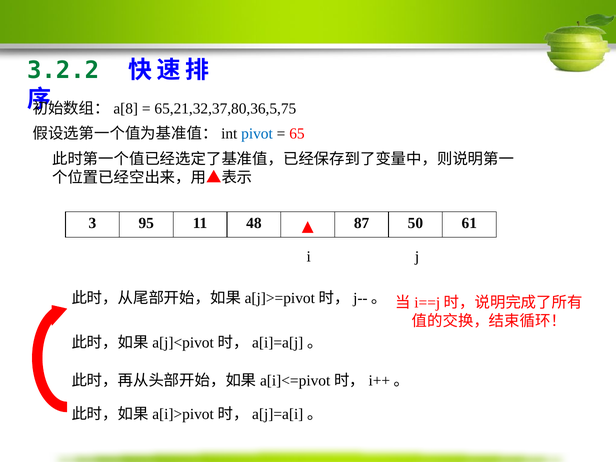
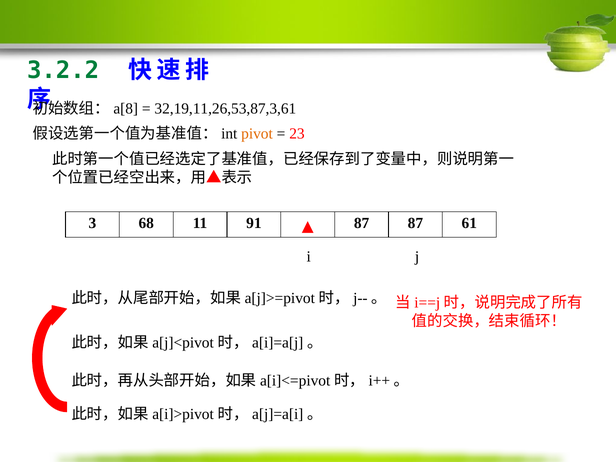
65,21,32,37,80,36,5,75: 65,21,32,37,80,36,5,75 -> 32,19,11,26,53,87,3,61 (225, 109)
pivot colour: blue -> orange (257, 134)
65: 65 -> 23 (297, 134)
95: 95 -> 68 (146, 223)
48: 48 -> 91 (254, 223)
87 50: 50 -> 87 (415, 223)
